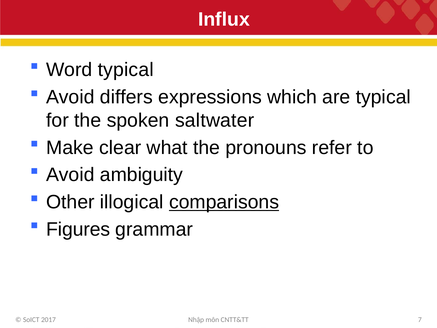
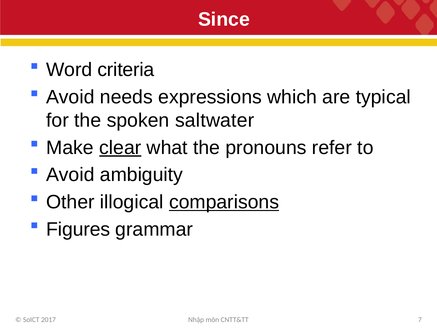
Influx: Influx -> Since (224, 20)
Word typical: typical -> criteria (126, 70)
differs: differs -> needs (126, 97)
clear underline: none -> present (120, 148)
